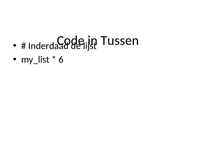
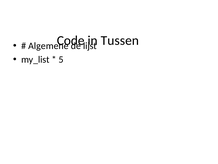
Inderdaad: Inderdaad -> Algemene (48, 46)
6: 6 -> 5 (61, 59)
